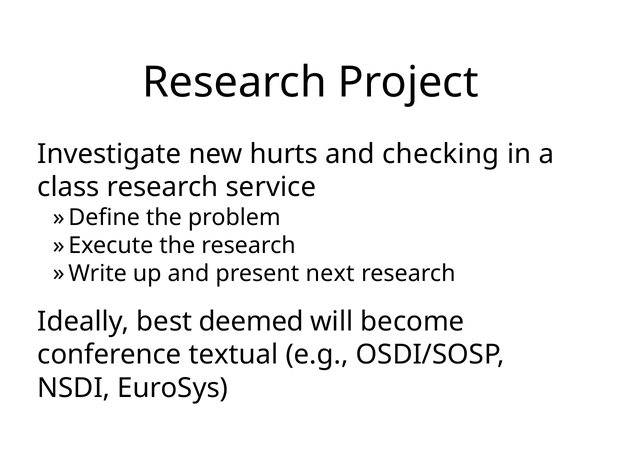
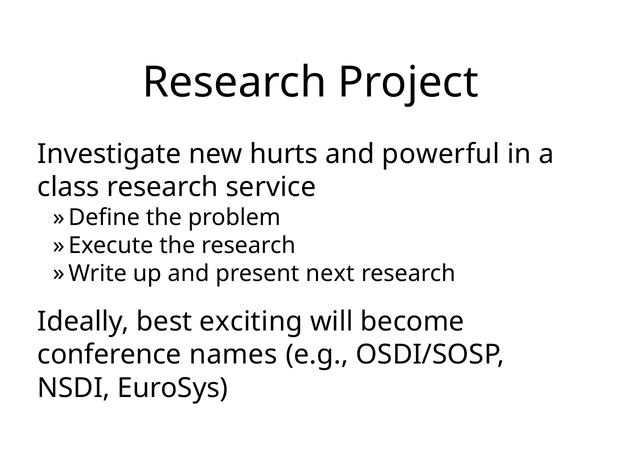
checking: checking -> powerful (441, 154)
deemed: deemed -> exciting (251, 322)
textual: textual -> names (233, 355)
